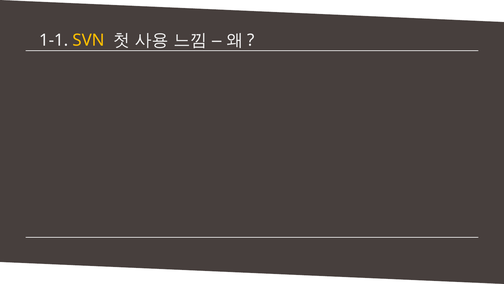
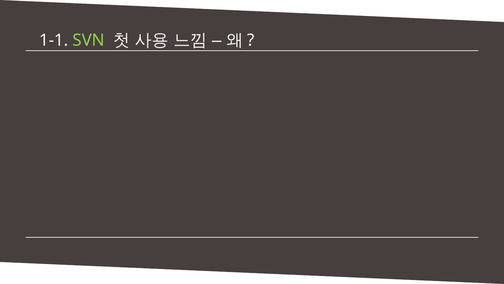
SVN colour: yellow -> light green (89, 40)
